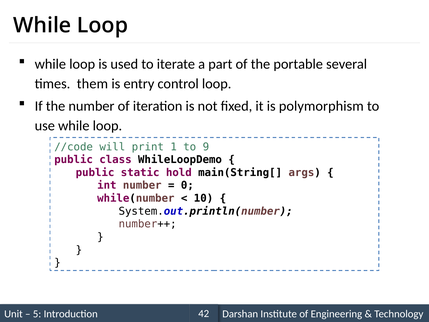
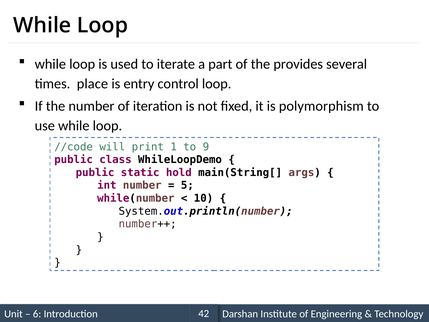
portable: portable -> provides (298, 64)
them: them -> place (92, 84)
0: 0 -> 5 (187, 185)
5: 5 -> 6 (37, 314)
